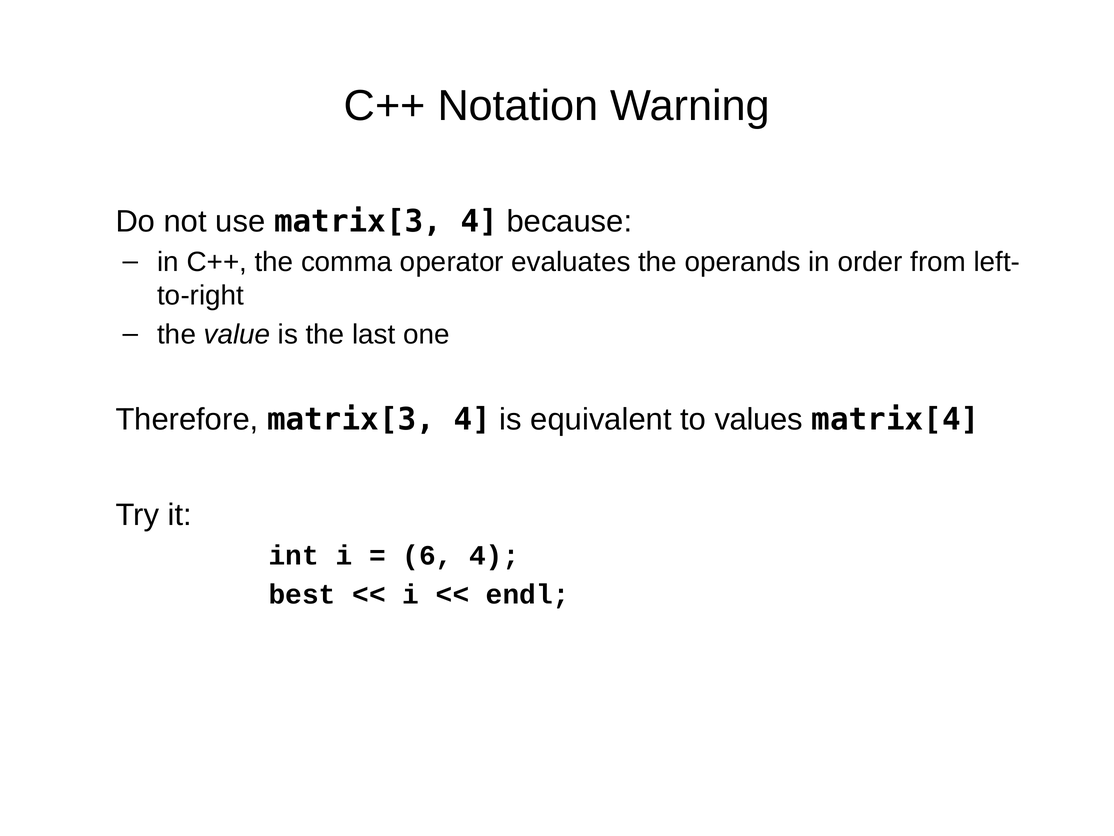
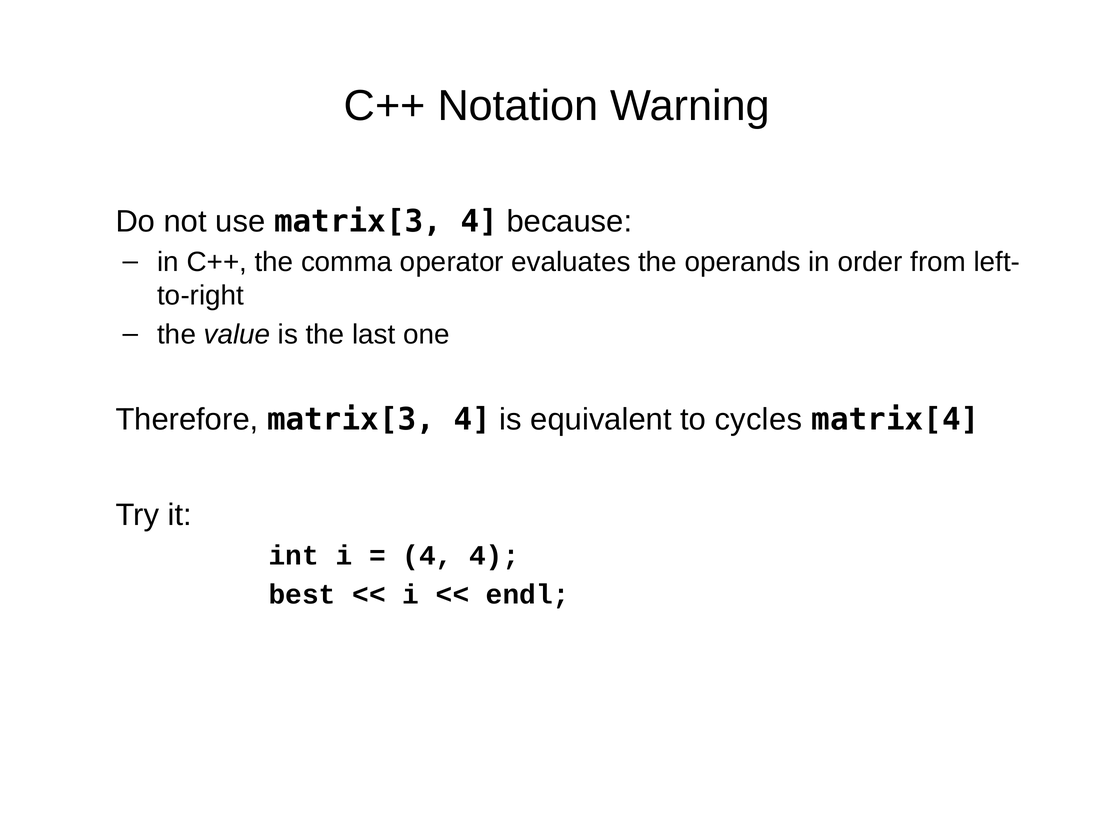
values: values -> cycles (758, 419)
6: 6 -> 4 (428, 555)
